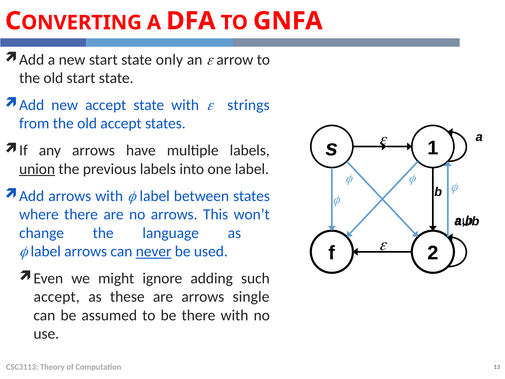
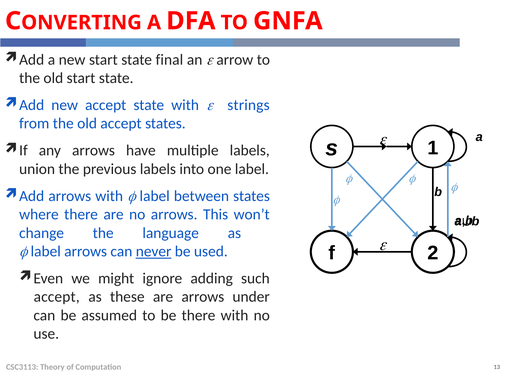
only: only -> final (169, 60)
union underline: present -> none (37, 169)
single: single -> under (251, 297)
